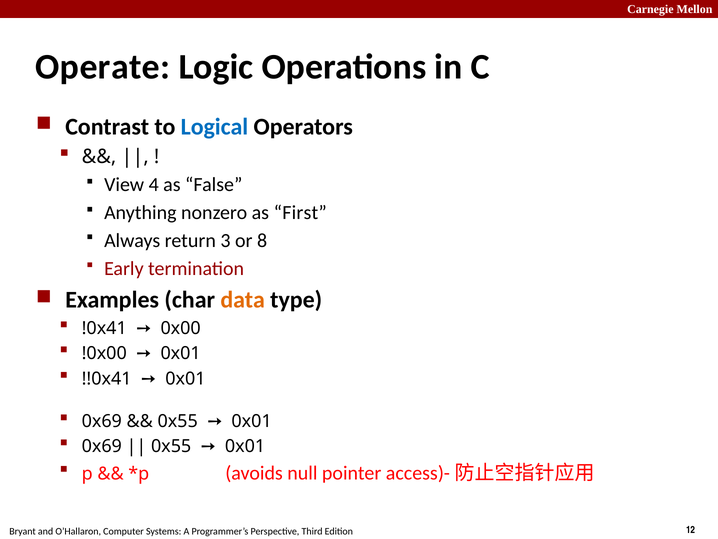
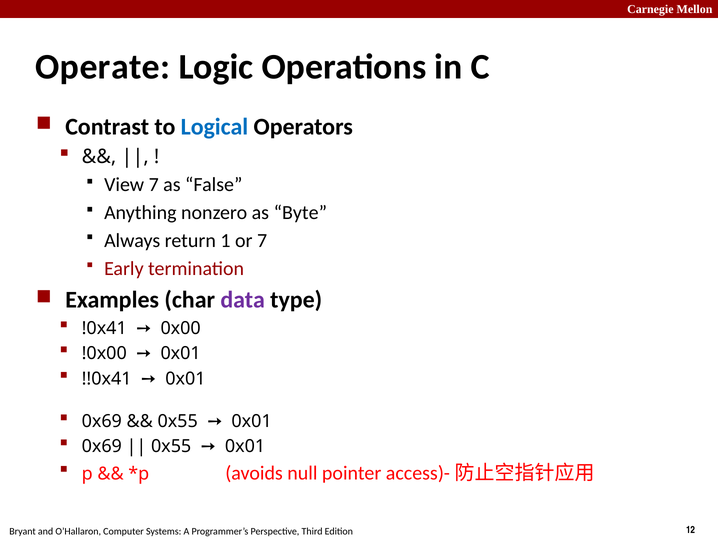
View 4: 4 -> 7 (154, 185)
First: First -> Byte (300, 212)
3: 3 -> 1 (225, 240)
or 8: 8 -> 7 (262, 240)
data colour: orange -> purple (243, 300)
